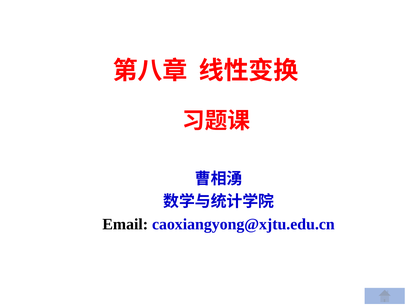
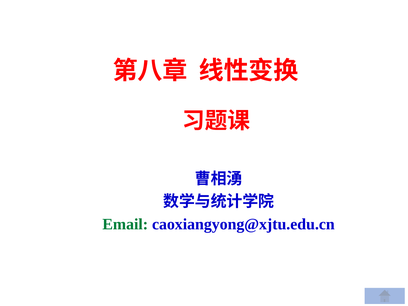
Email colour: black -> green (125, 224)
